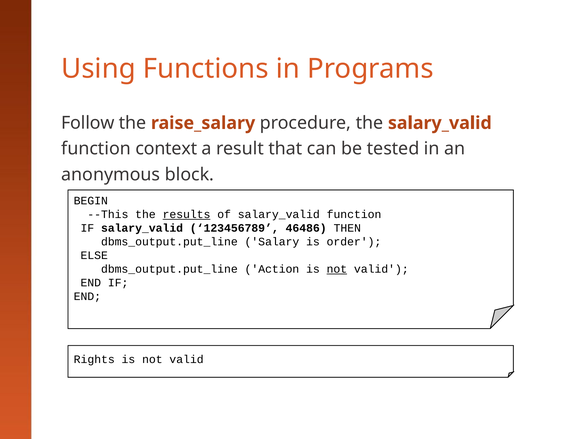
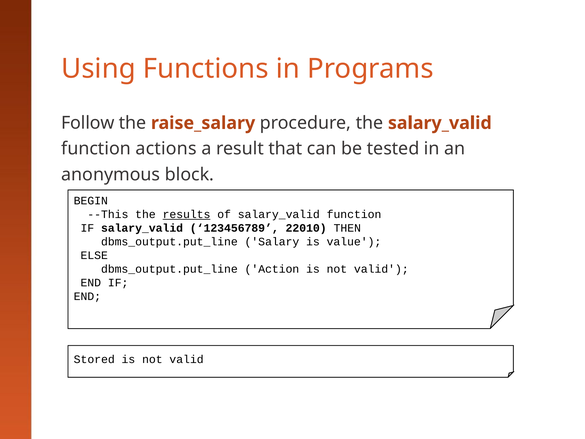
context: context -> actions (166, 149)
46486: 46486 -> 22010 (306, 228)
order: order -> value (354, 242)
not underline: present -> none (337, 269)
Rights: Rights -> Stored (94, 359)
